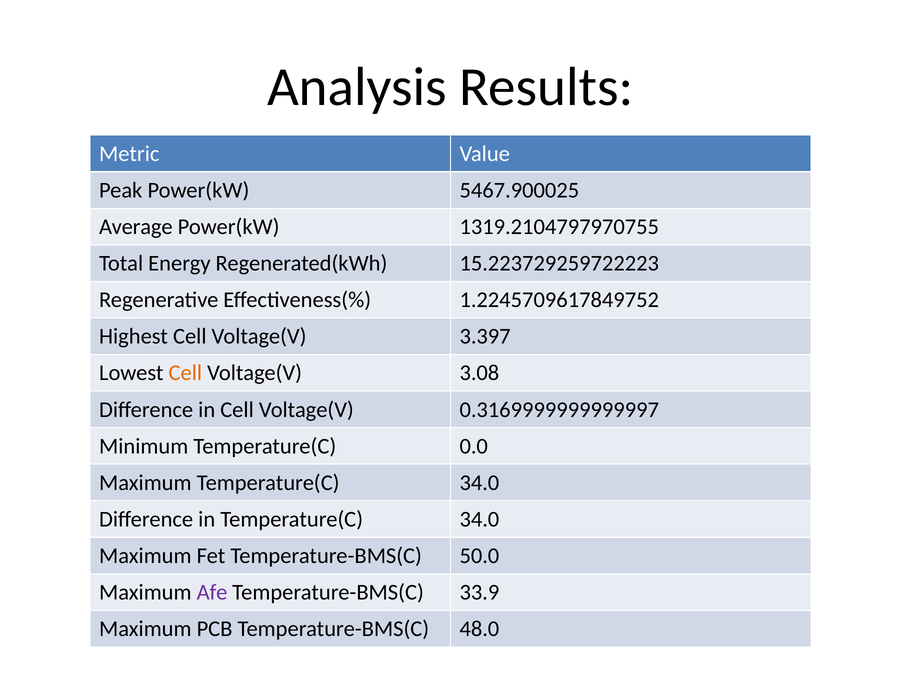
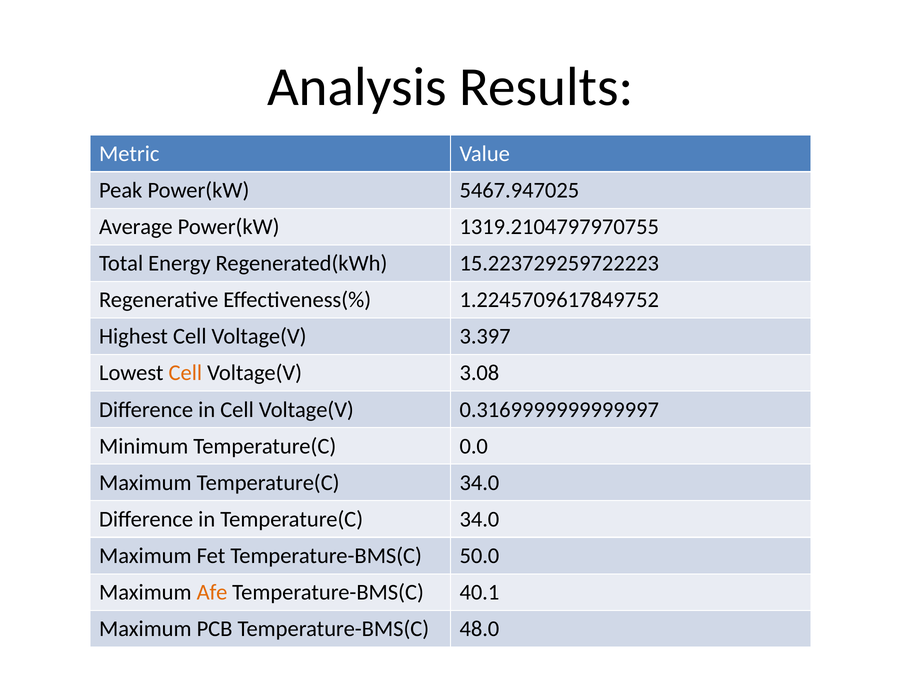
5467.900025: 5467.900025 -> 5467.947025 (519, 190)
Afe colour: purple -> orange (212, 592)
33.9: 33.9 -> 40.1 (479, 592)
